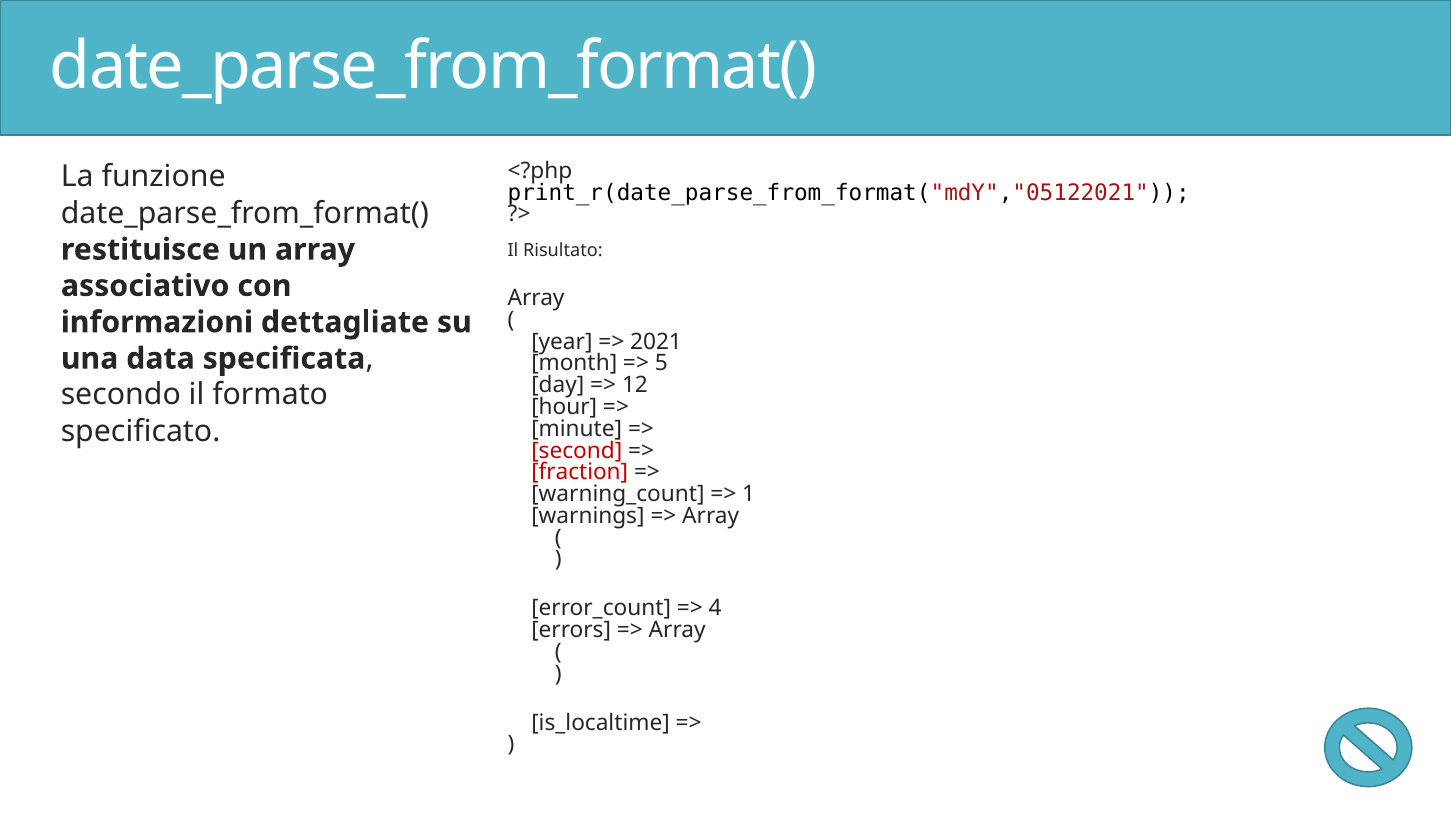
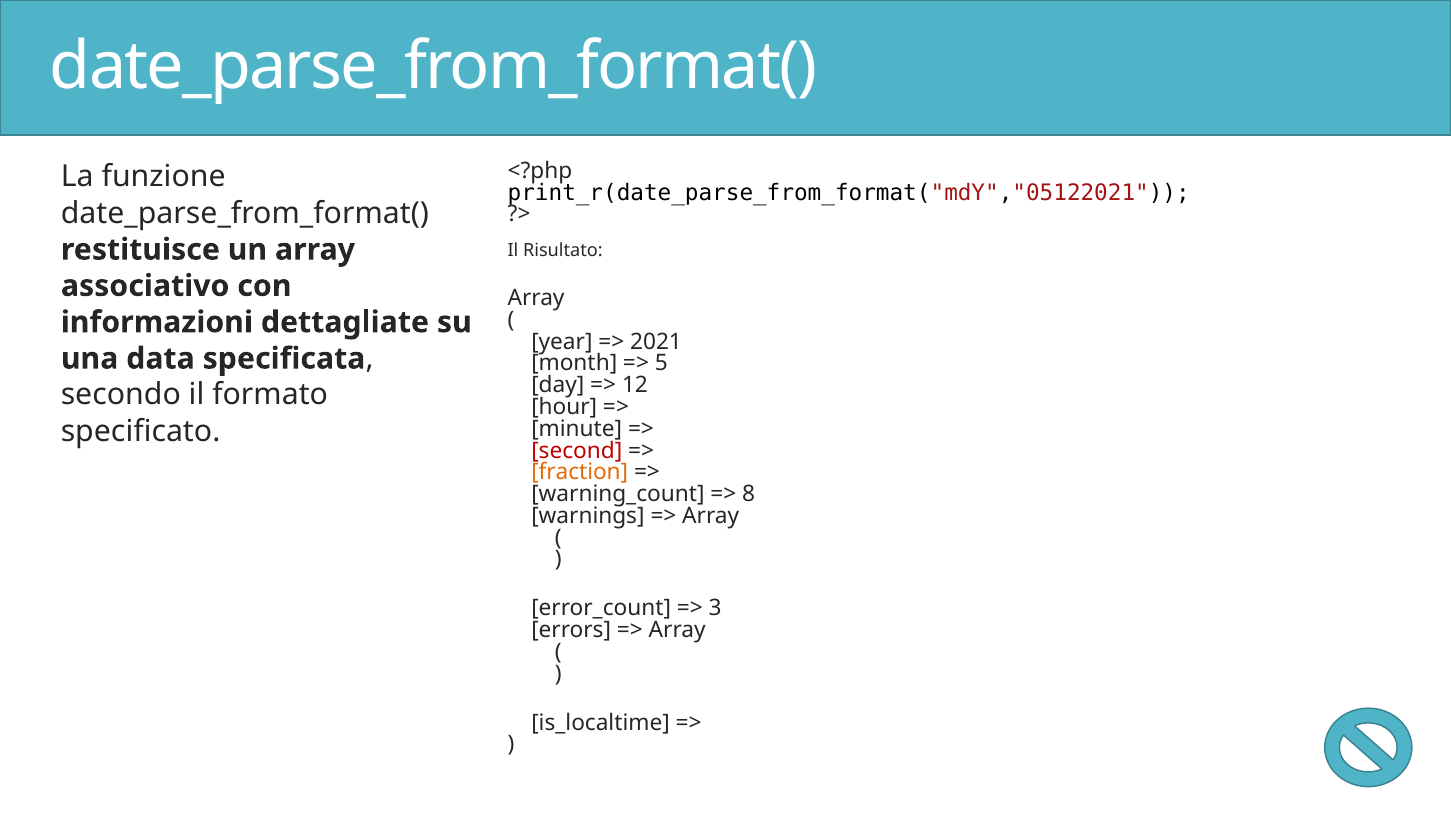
fraction colour: red -> orange (580, 472)
1: 1 -> 8 (749, 494)
4: 4 -> 3 (715, 608)
